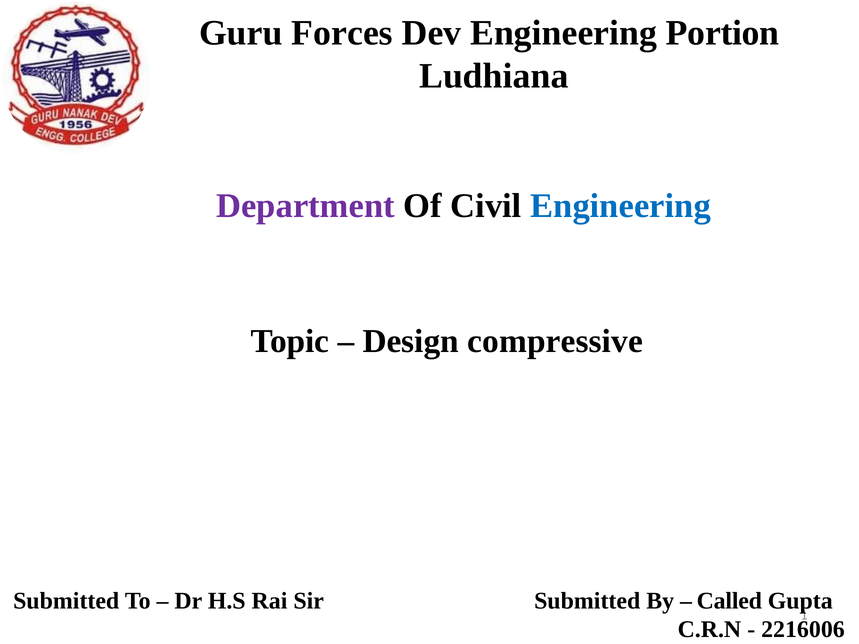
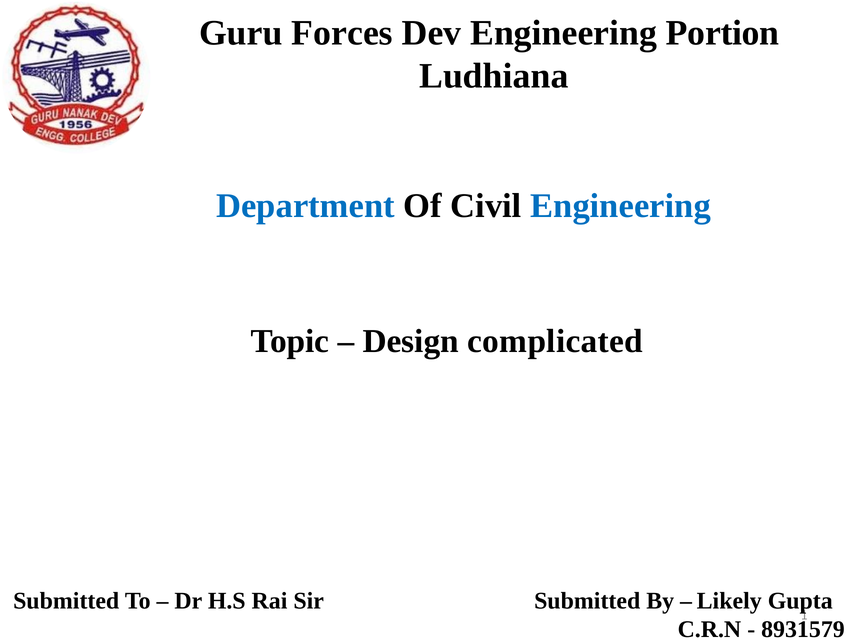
Department colour: purple -> blue (305, 206)
compressive: compressive -> complicated (555, 341)
Called: Called -> Likely (729, 601)
2216006: 2216006 -> 8931579 (803, 630)
